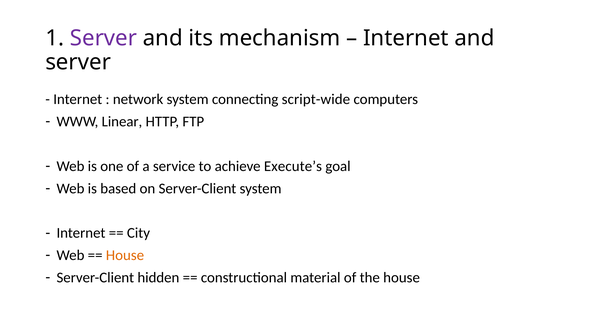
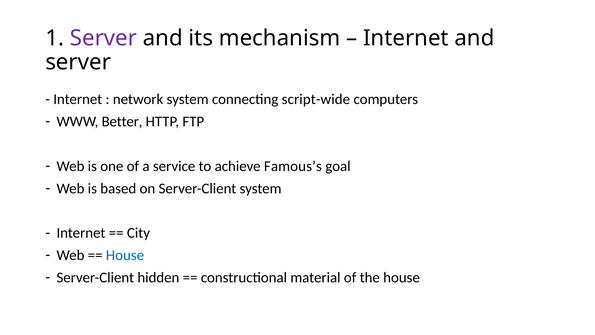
Linear: Linear -> Better (122, 122)
Execute’s: Execute’s -> Famous’s (293, 166)
House colour: orange -> blue (125, 255)
